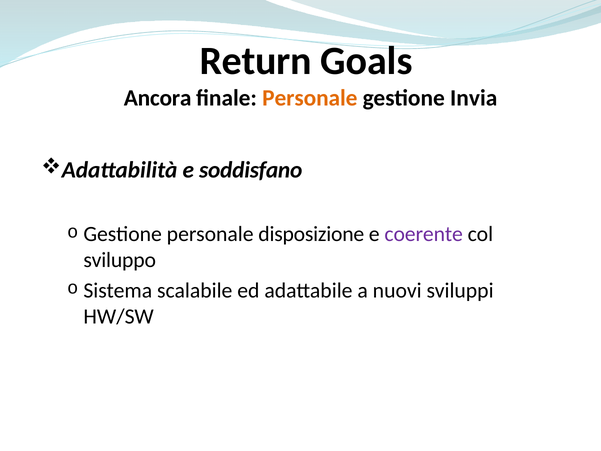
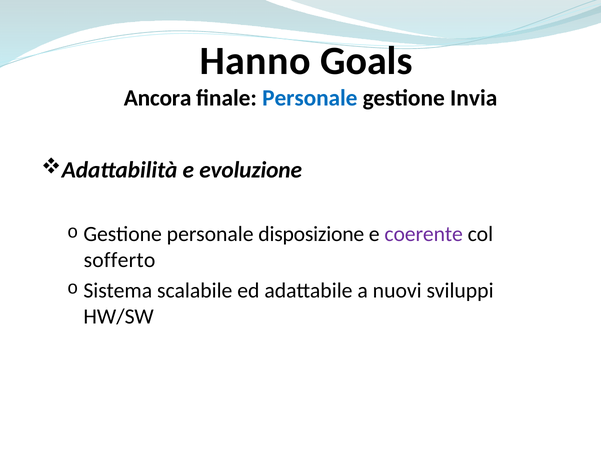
Return: Return -> Hanno (255, 61)
Personale colour: orange -> blue (310, 98)
soddisfano: soddisfano -> evoluzione (251, 170)
sviluppo: sviluppo -> sofferto (119, 260)
